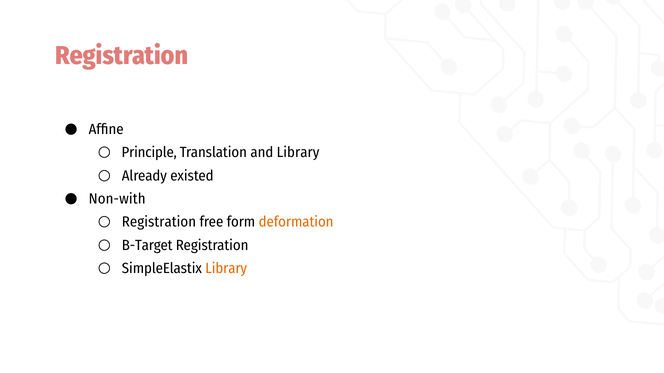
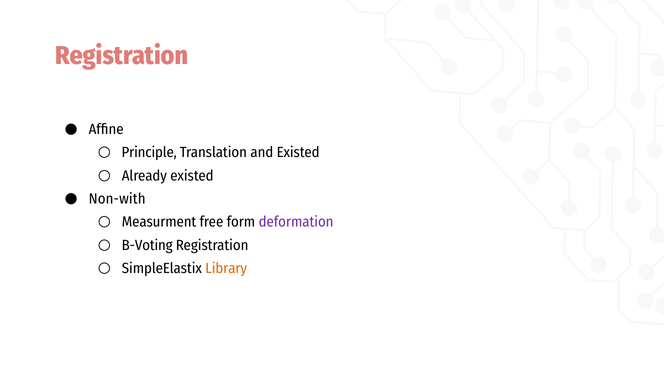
and Library: Library -> Existed (298, 153)
Registration: Registration -> Measurment (159, 222)
deformation colour: orange -> purple (296, 222)
B-Target: B-Target -> B-Voting (147, 246)
